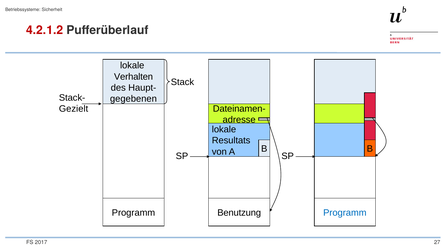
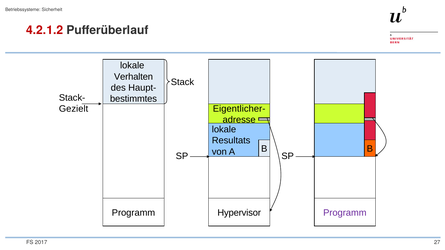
gegebenen: gegebenen -> bestimmtes (133, 99)
Dateinamen-: Dateinamen- -> Eigentlicher- (239, 109)
Benutzung: Benutzung -> Hypervisor (239, 213)
Programm colour: blue -> purple (345, 213)
